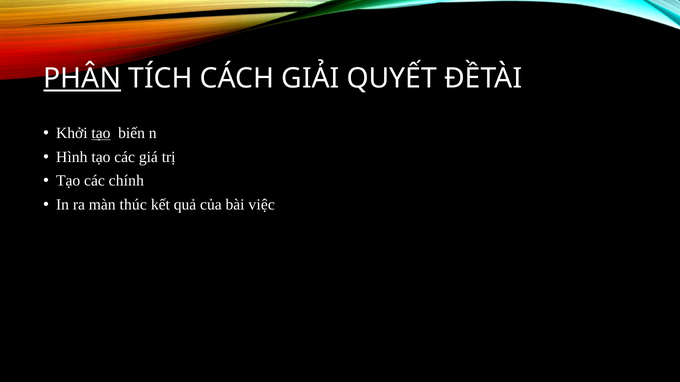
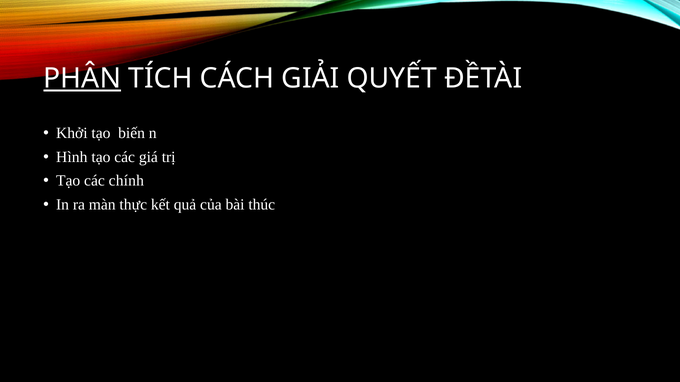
tạo underline: present -> none (101, 133)
thúc: thúc -> thực (133, 205)
việc: việc -> thúc (262, 205)
